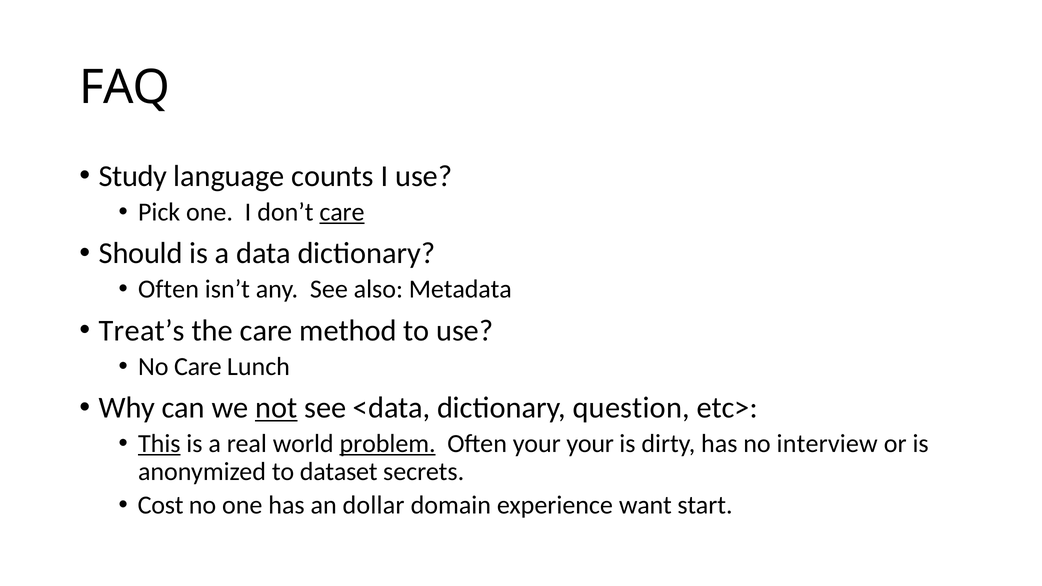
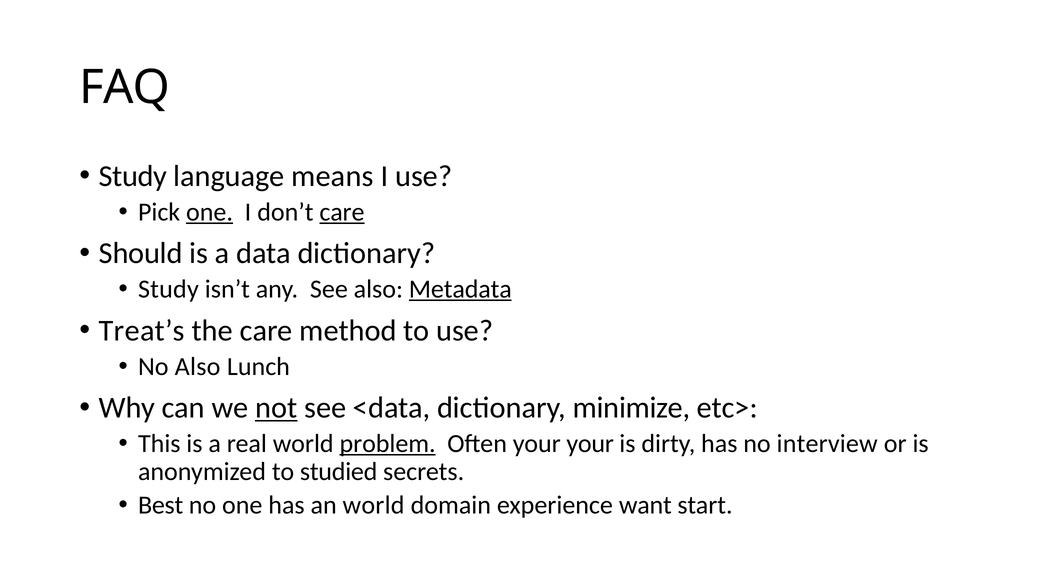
counts: counts -> means (332, 176)
one underline: none -> present (210, 212)
Often: Often -> Study (168, 289)
Metadata underline: none -> present (460, 289)
No Care: Care -> Also (198, 367)
question: question -> minimize (632, 408)
This underline: present -> none (159, 444)
dataset: dataset -> studied (339, 472)
Cost: Cost -> Best (161, 505)
an dollar: dollar -> world (374, 505)
